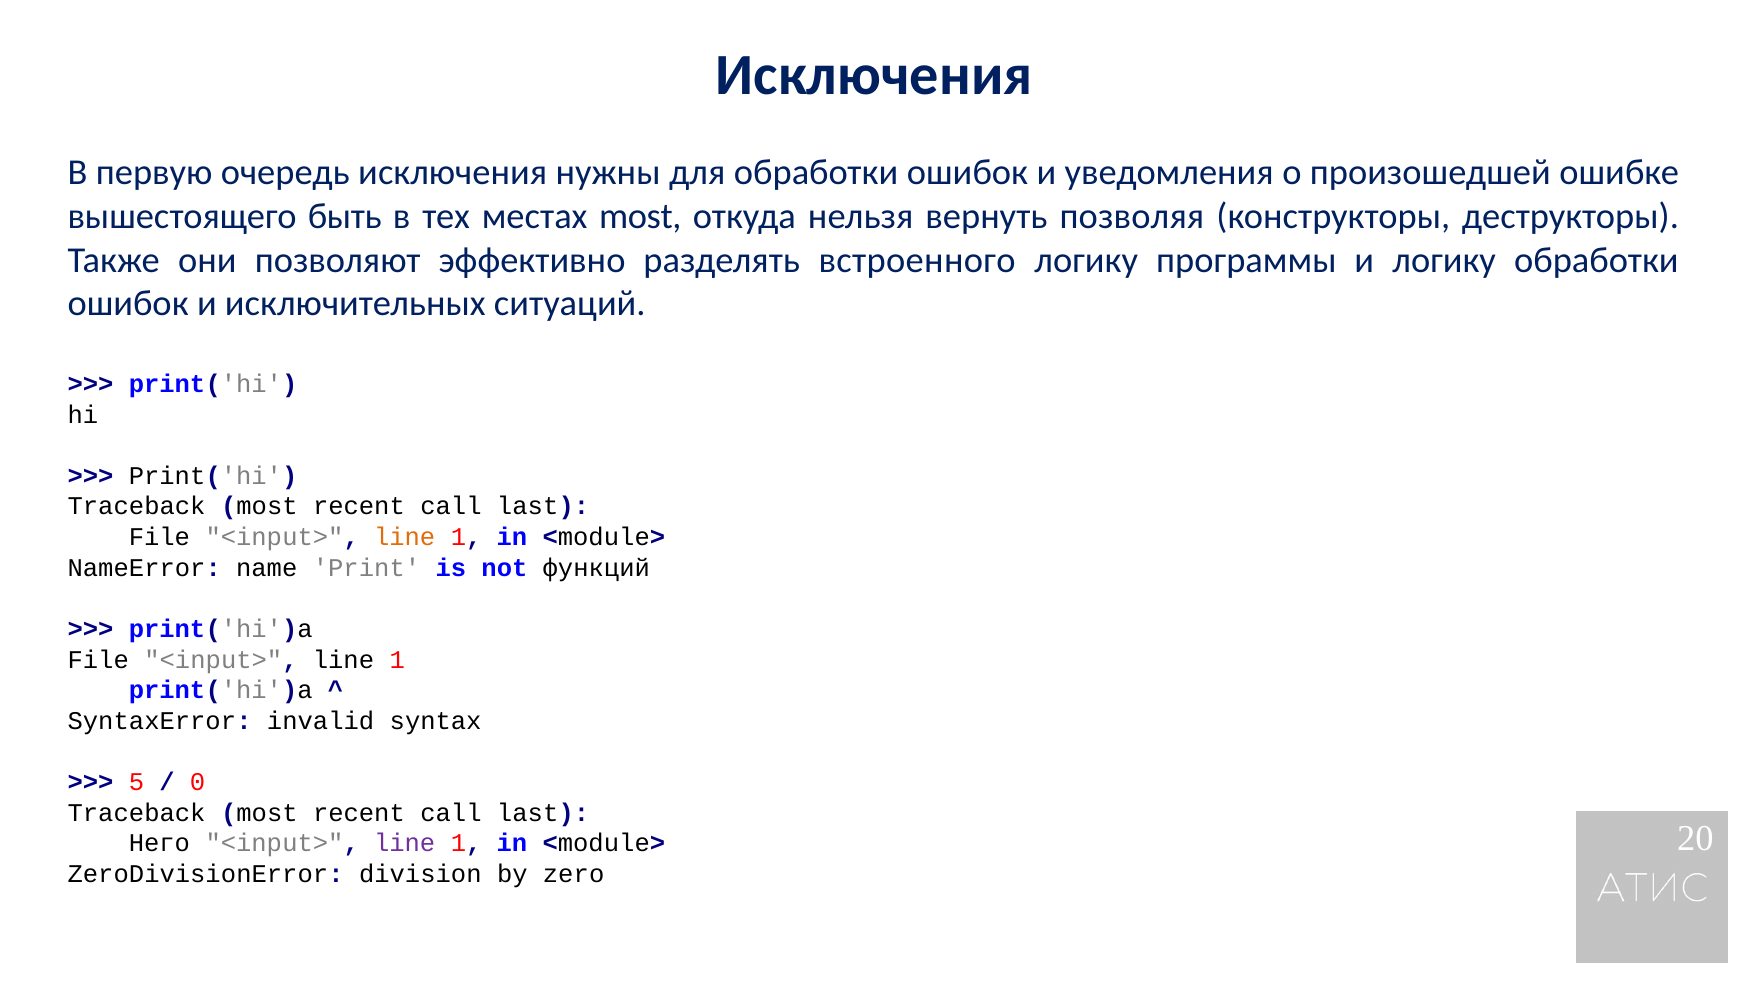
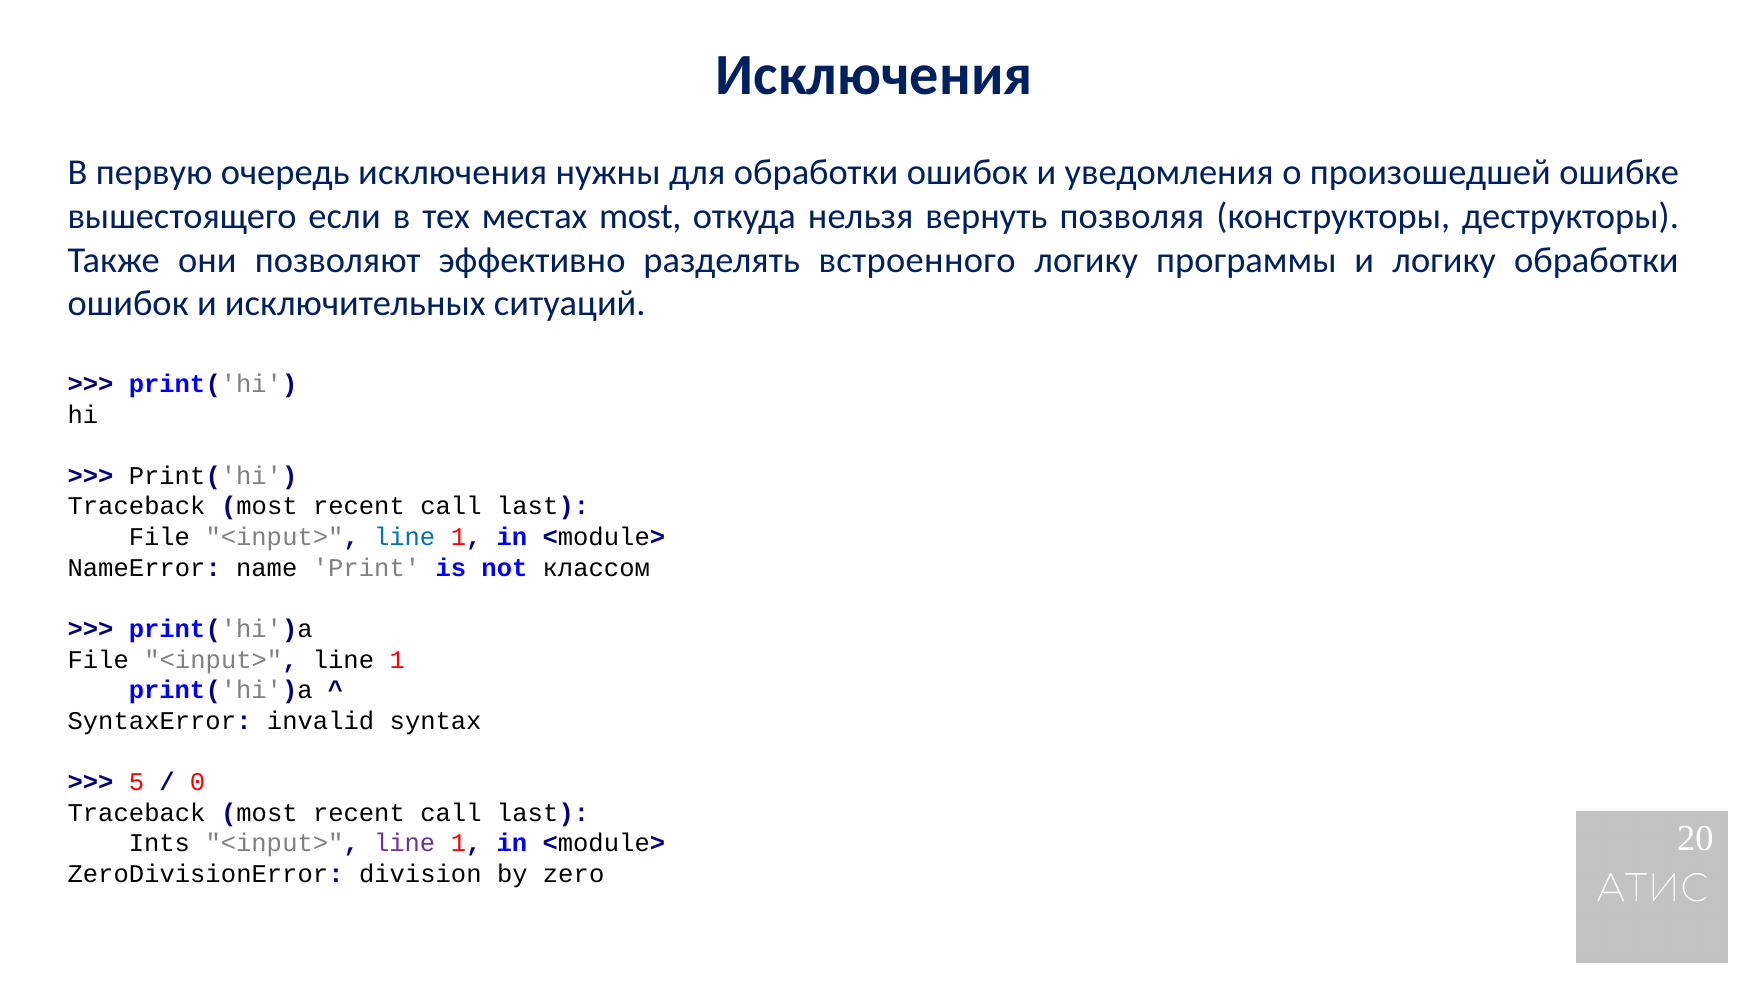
быть: быть -> если (345, 216)
line colour: orange -> blue (405, 537)
функций: функций -> классом (596, 568)
Него: Него -> Ints (159, 843)
